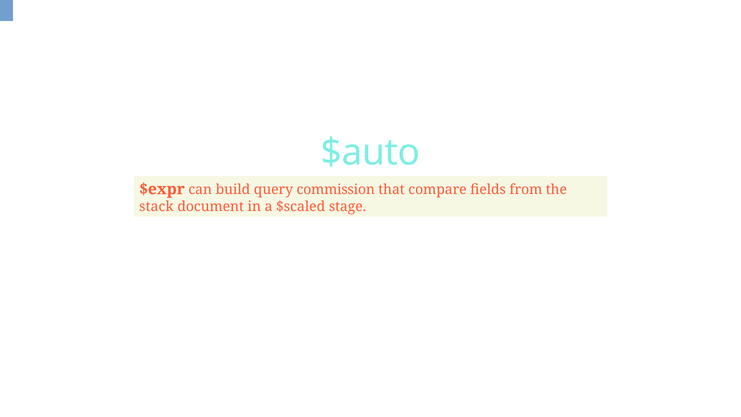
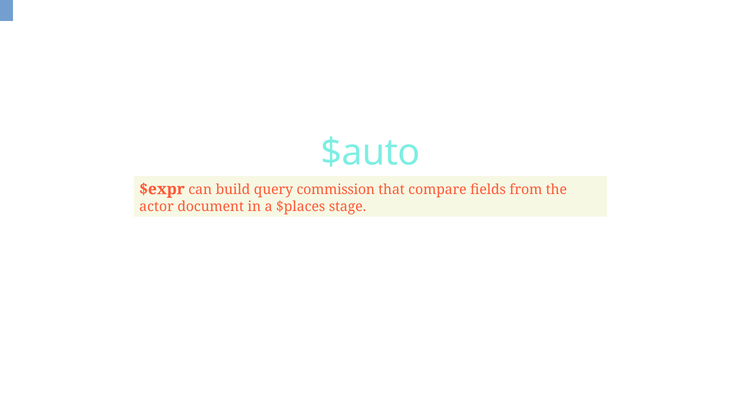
stack: stack -> actor (156, 207)
$scaled: $scaled -> $places (301, 207)
